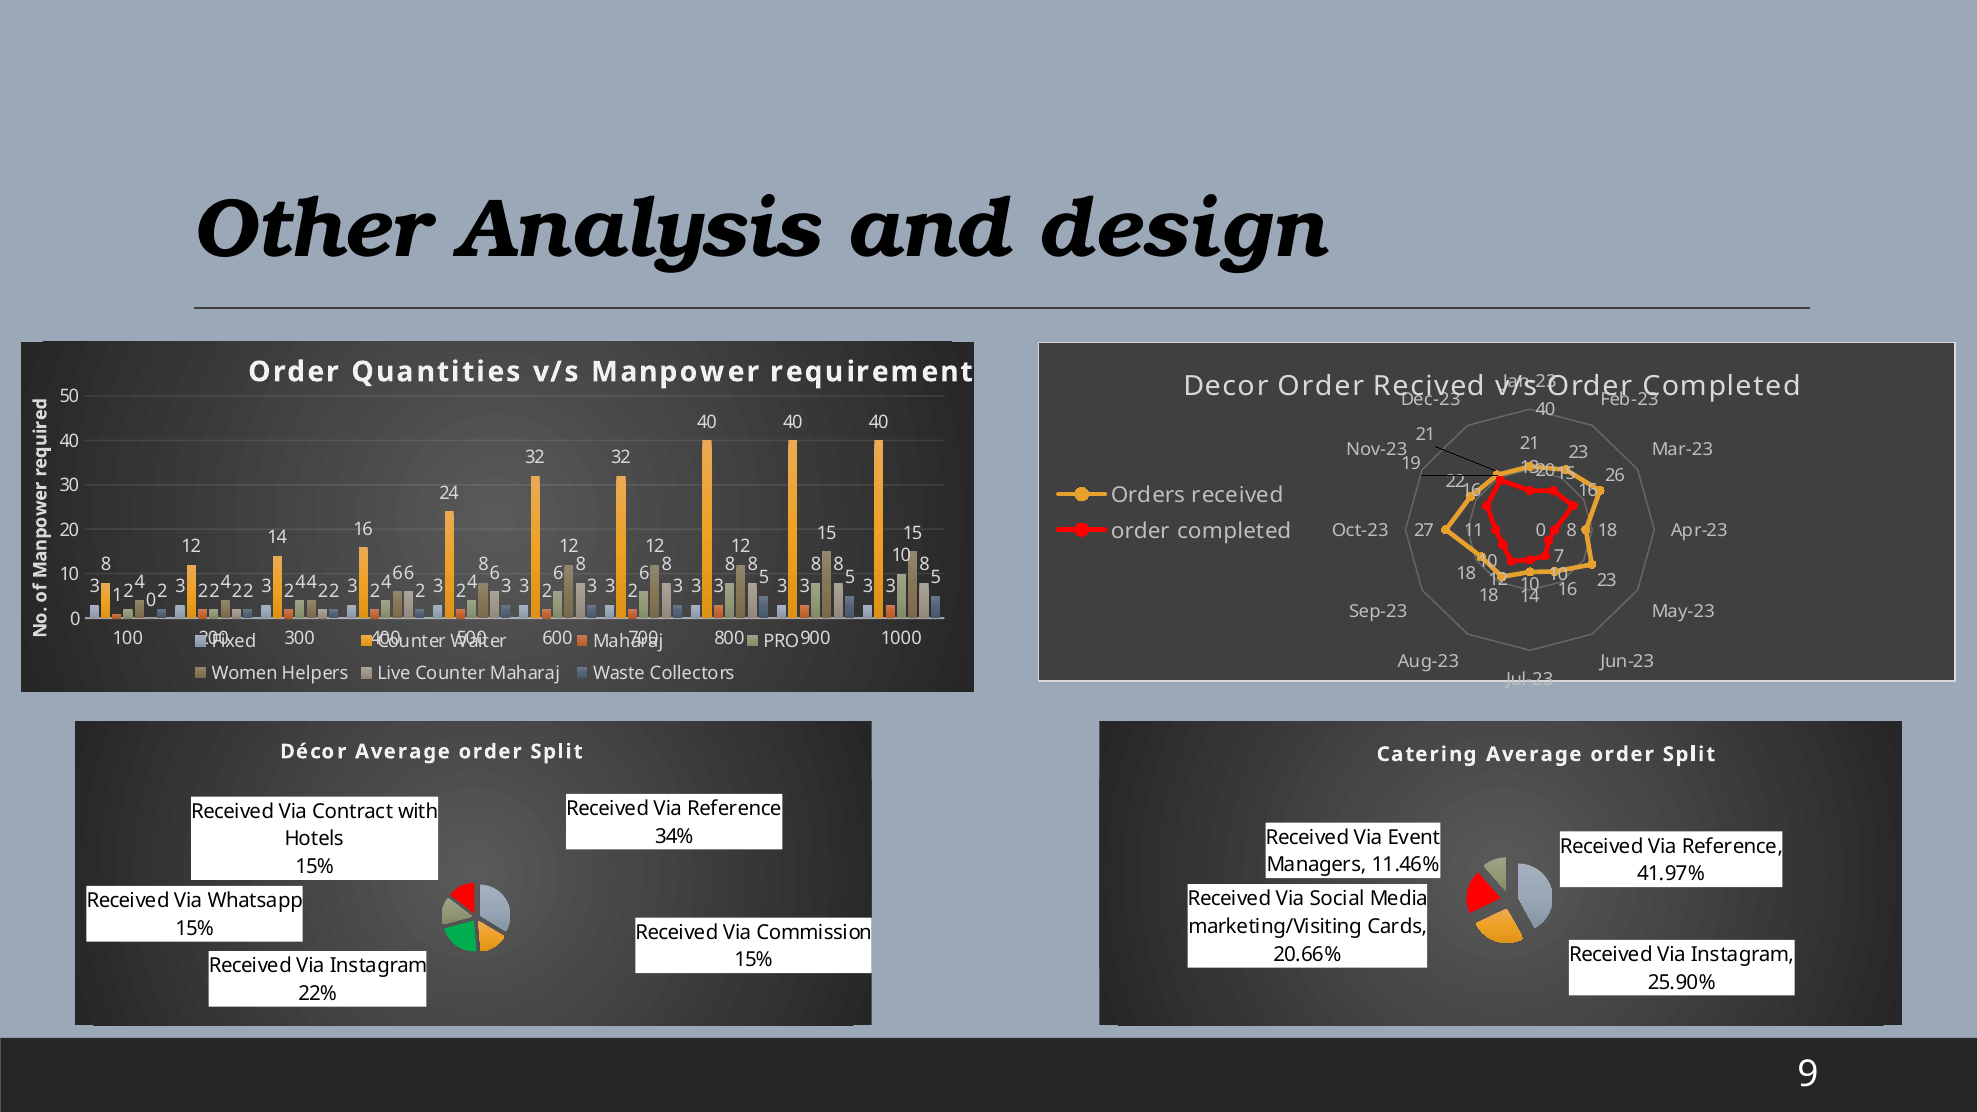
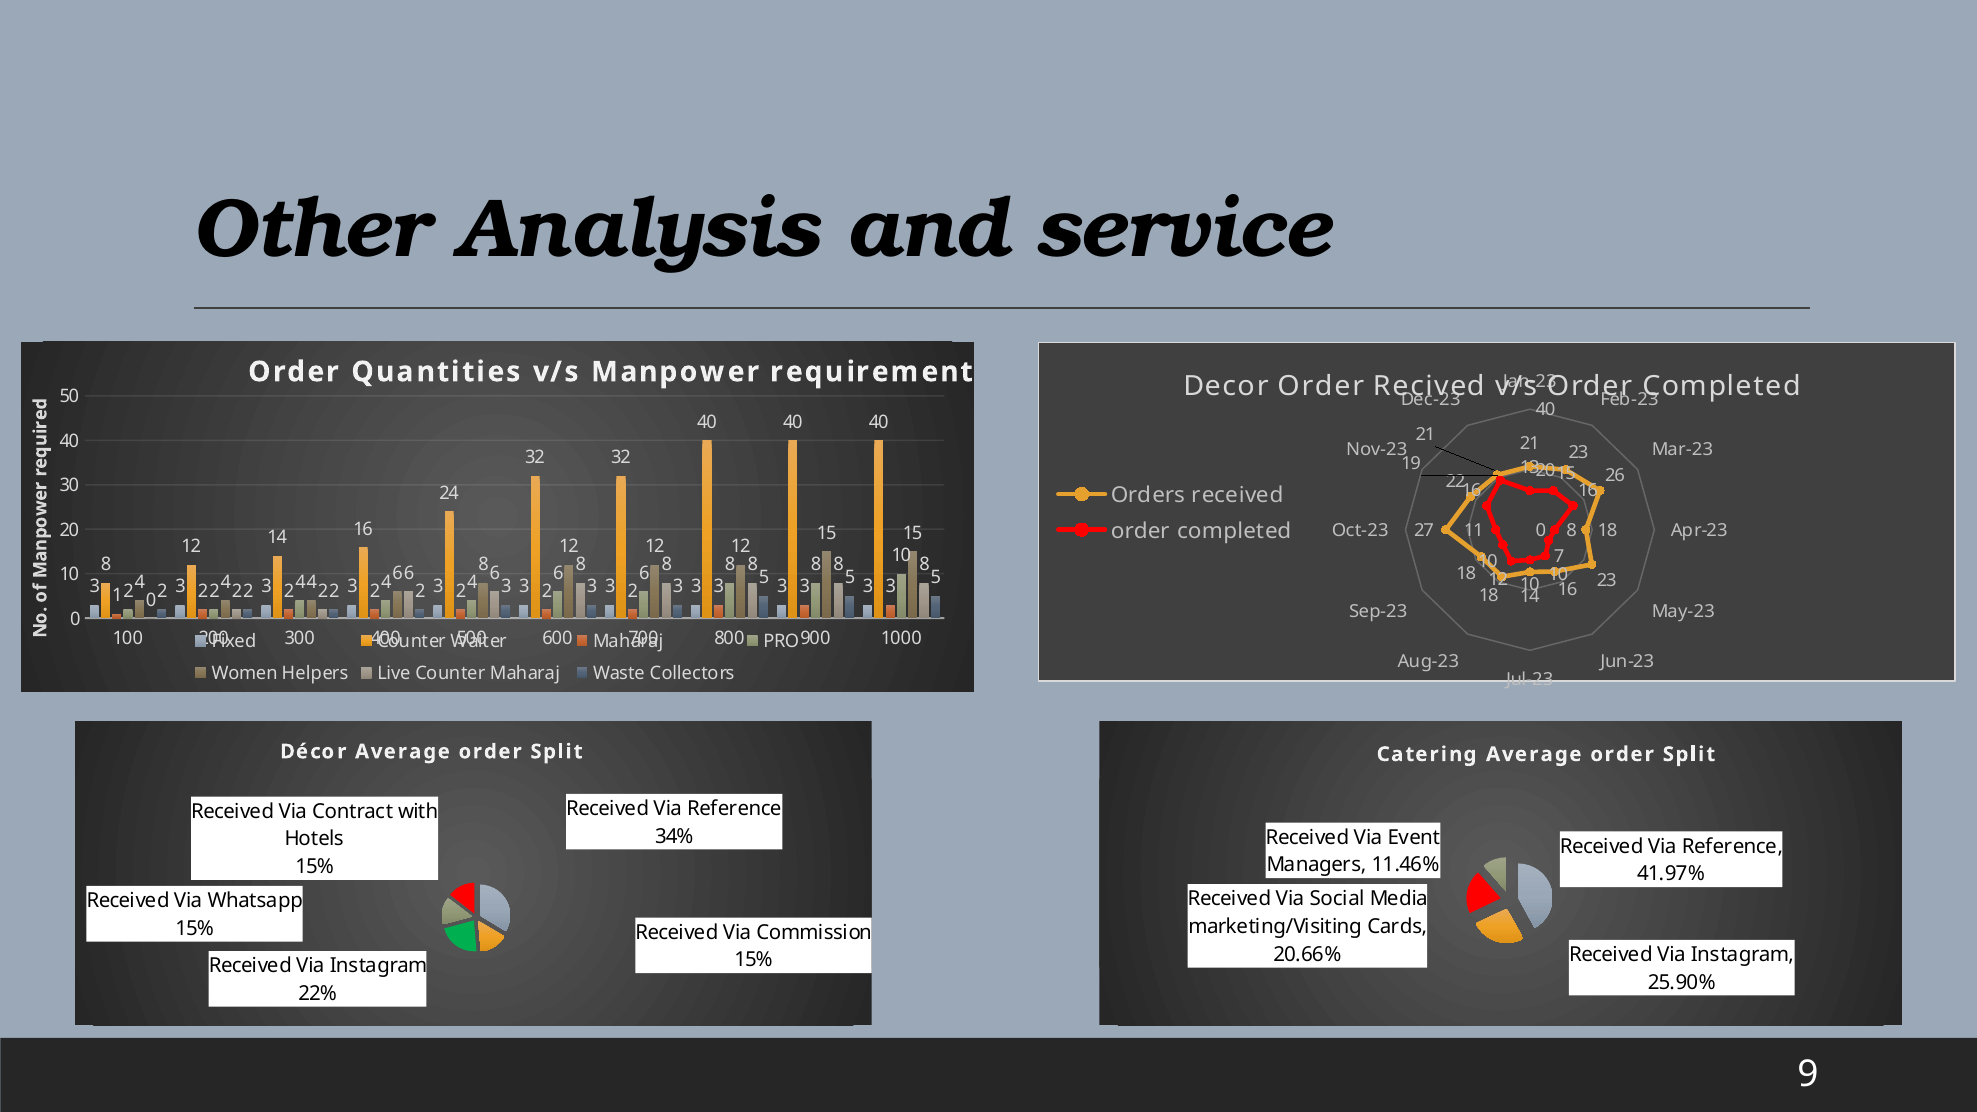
design: design -> service (1183, 229)
